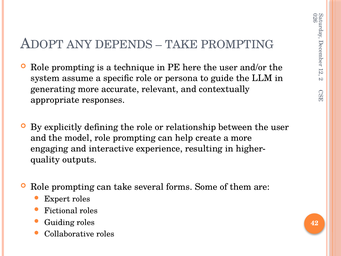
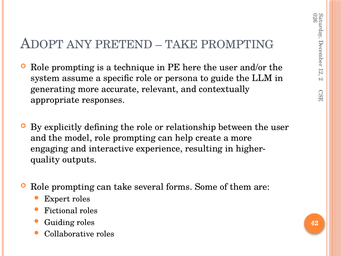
DEPENDS: DEPENDS -> PRETEND (124, 45)
